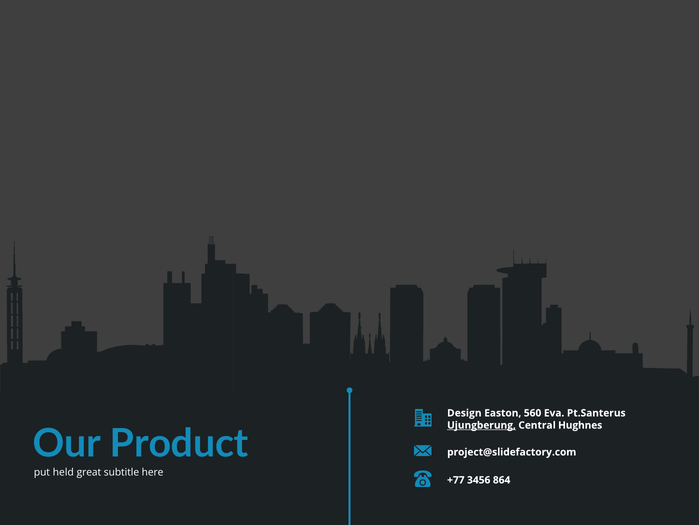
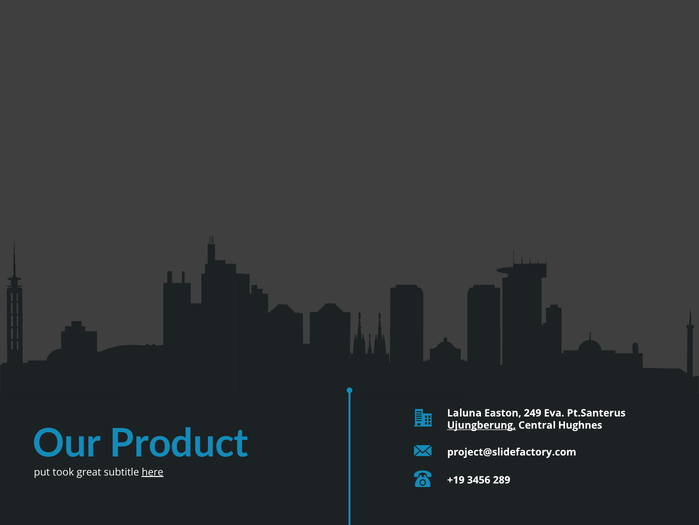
Design: Design -> Laluna (464, 412)
560: 560 -> 249 (533, 412)
held: held -> took (63, 471)
here underline: none -> present (153, 471)
+77: +77 -> +19 (456, 479)
864: 864 -> 289 (502, 479)
